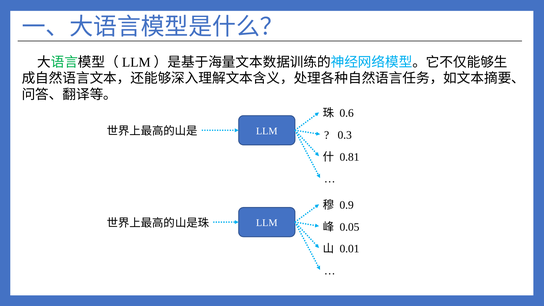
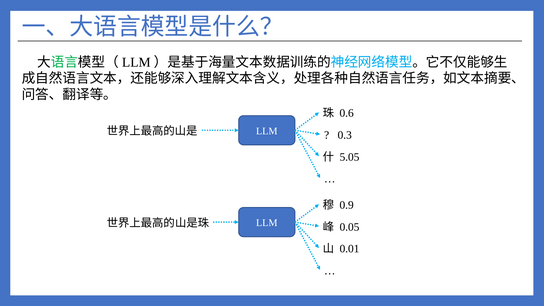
0.81: 0.81 -> 5.05 (349, 157)
